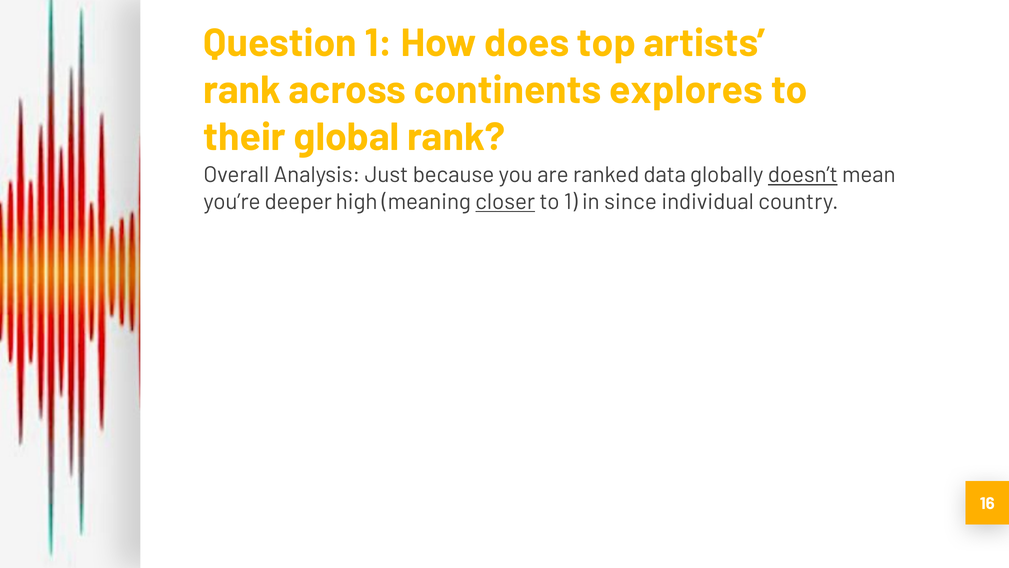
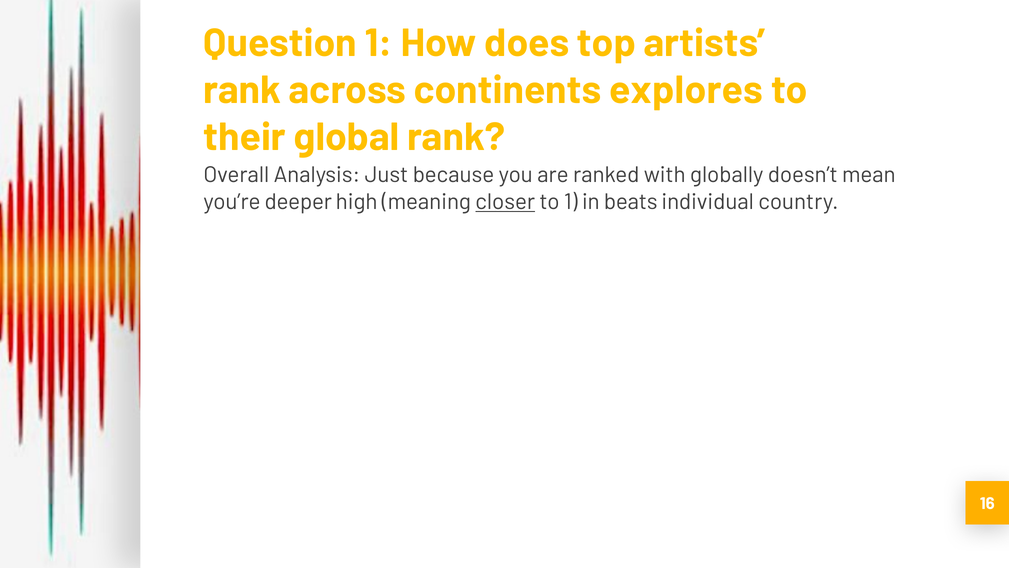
data: data -> with (665, 175)
doesn’t underline: present -> none (803, 175)
since: since -> beats (631, 202)
